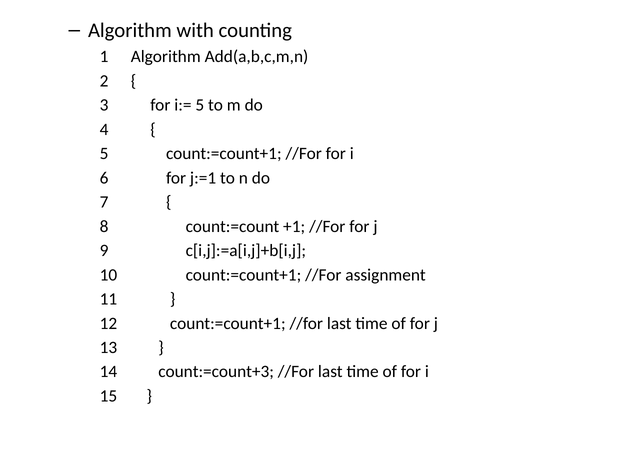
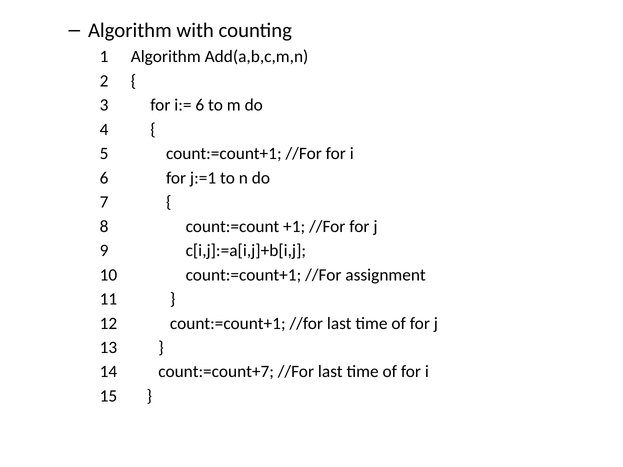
i:= 5: 5 -> 6 (200, 105)
count:=count+3: count:=count+3 -> count:=count+7 (216, 372)
